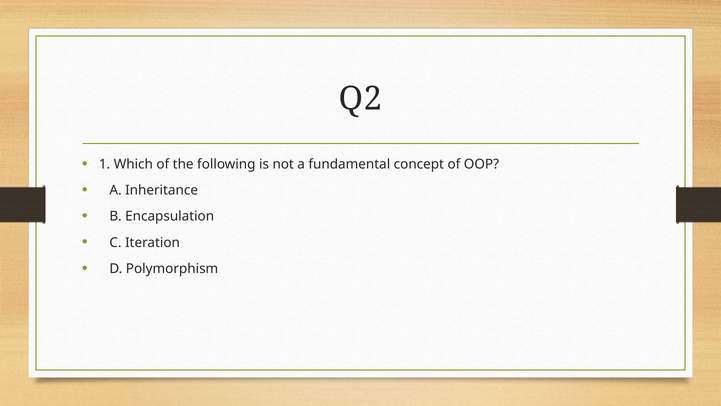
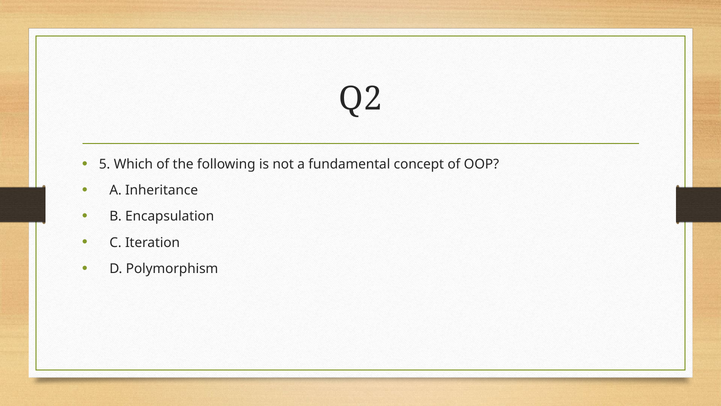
1: 1 -> 5 (105, 164)
